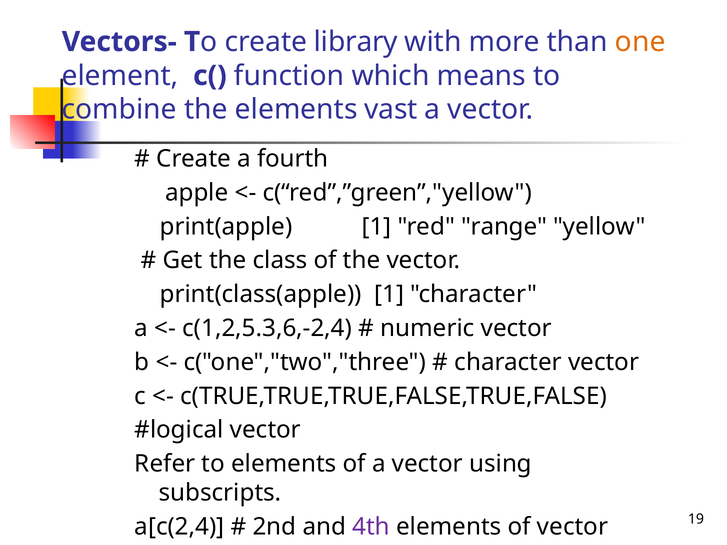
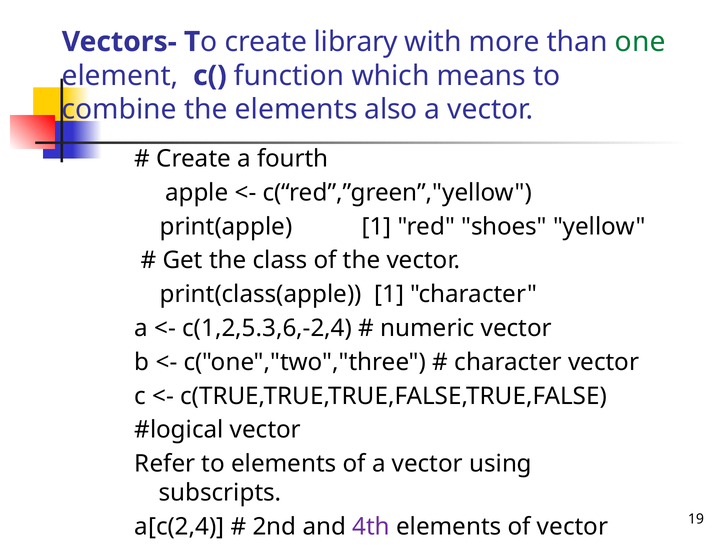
one colour: orange -> green (640, 42)
vast: vast -> also (391, 110)
range: range -> shoes (504, 227)
